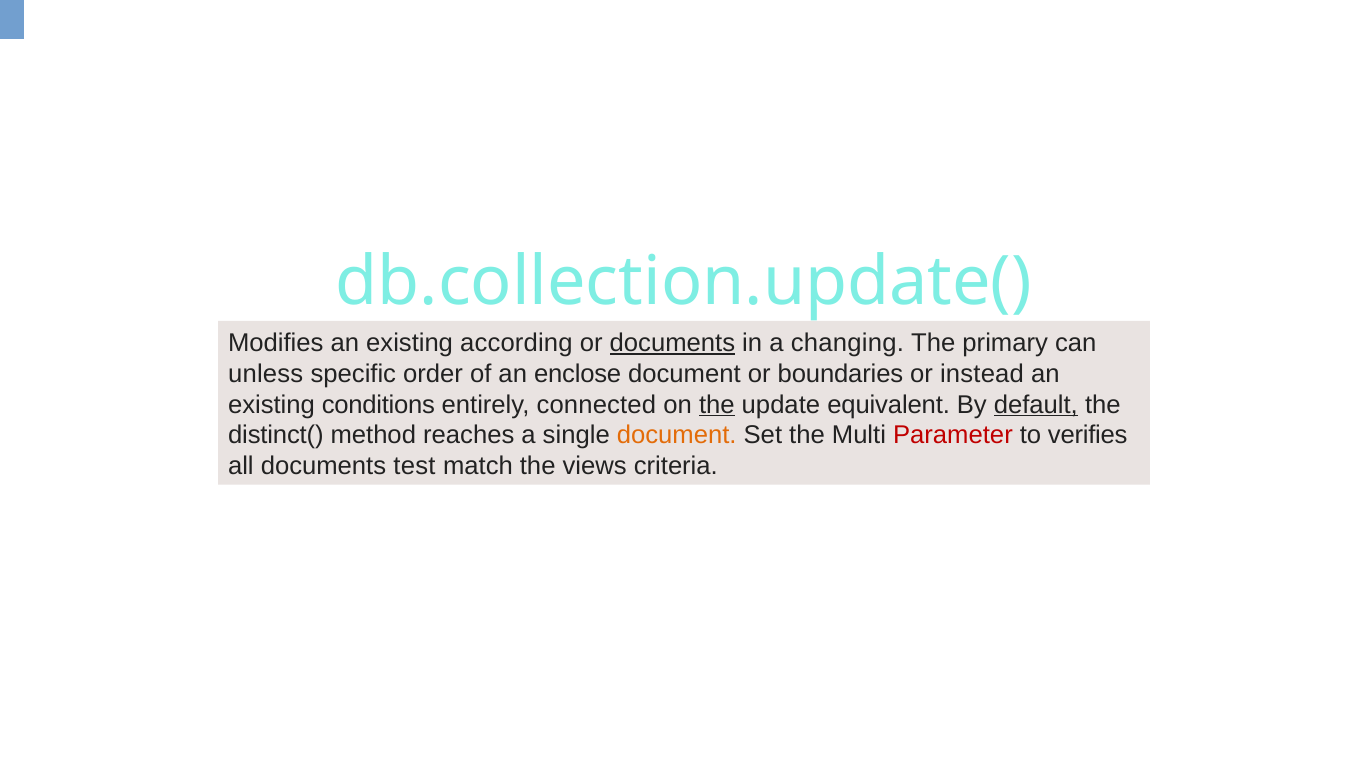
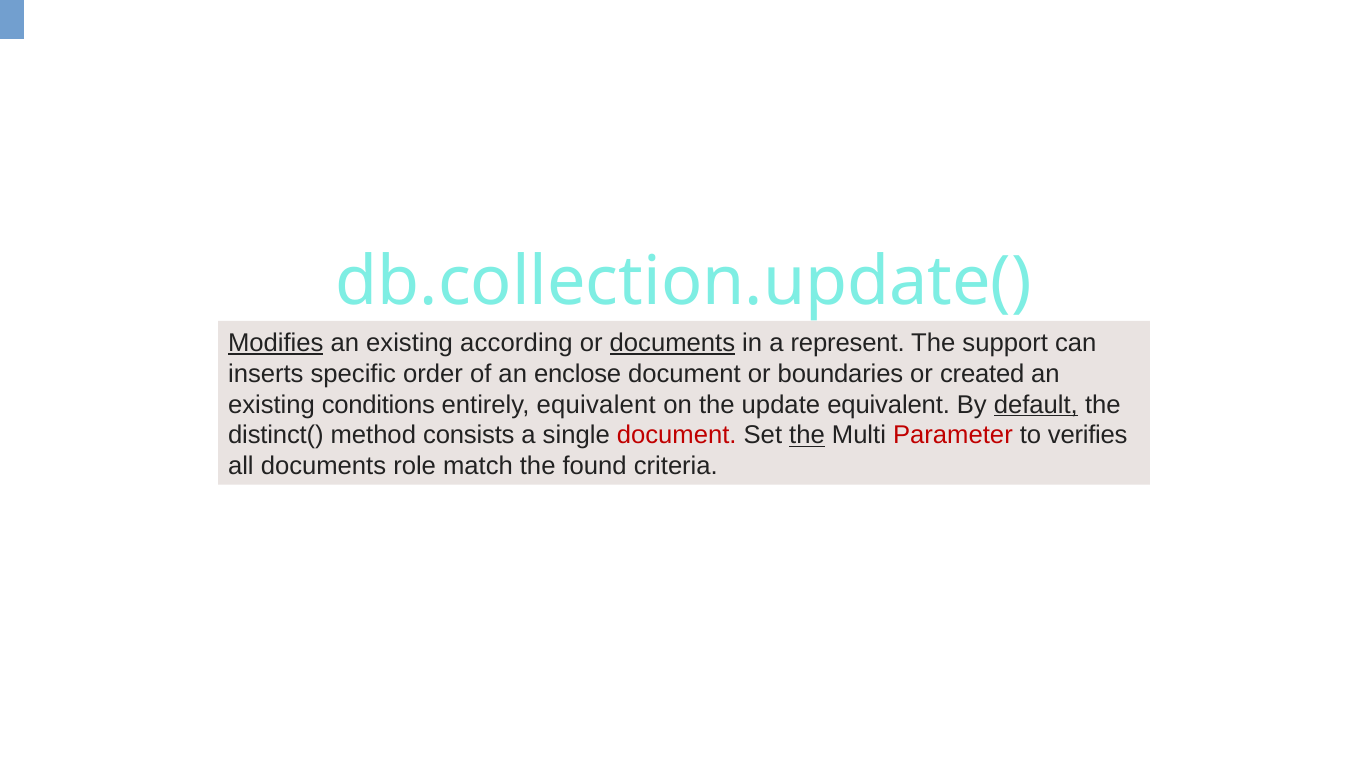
Modifies underline: none -> present (276, 343)
changing: changing -> represent (848, 343)
primary: primary -> support (1005, 343)
unless: unless -> inserts (266, 374)
instead: instead -> created (982, 374)
entirely connected: connected -> equivalent (596, 405)
the underline: present -> none (717, 405)
reaches: reaches -> consists (469, 436)
document colour: orange -> red (677, 436)
the underline: none -> present (807, 436)
test: test -> role (415, 466)
views: views -> found (595, 466)
